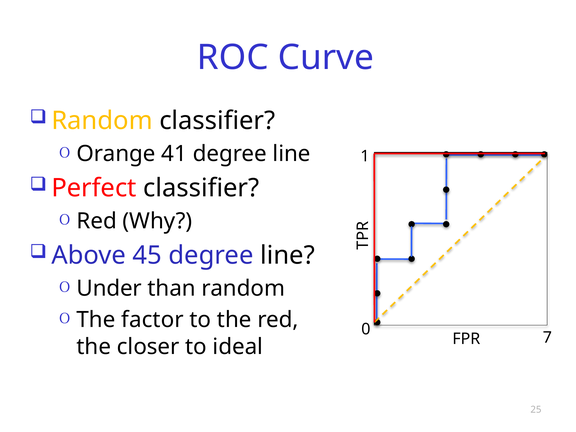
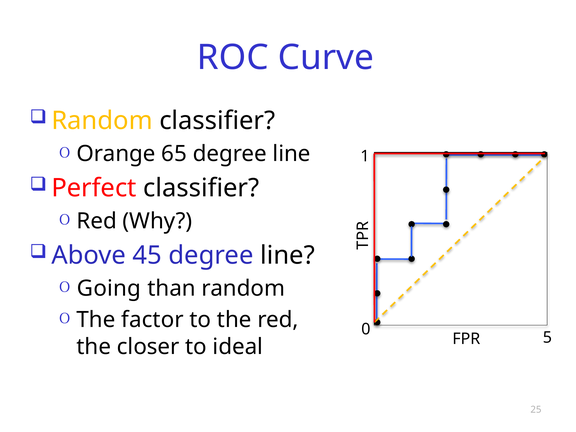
41: 41 -> 65 (174, 154)
Under: Under -> Going (109, 288)
7: 7 -> 5 (547, 338)
